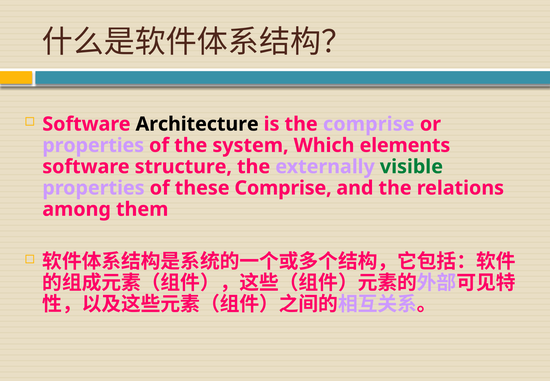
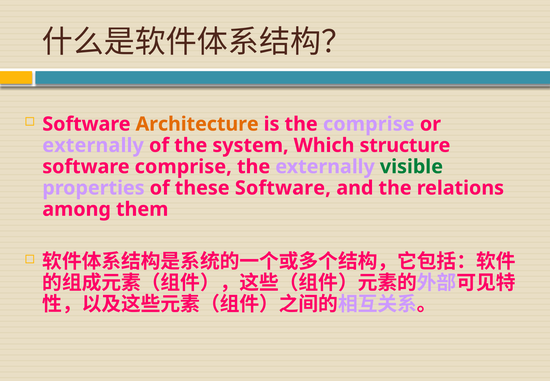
Architecture colour: black -> orange (197, 124)
properties: properties -> externally (93, 145)
elements: elements -> structure (405, 145)
software structure: structure -> comprise (183, 167)
these Comprise: Comprise -> Software (283, 188)
